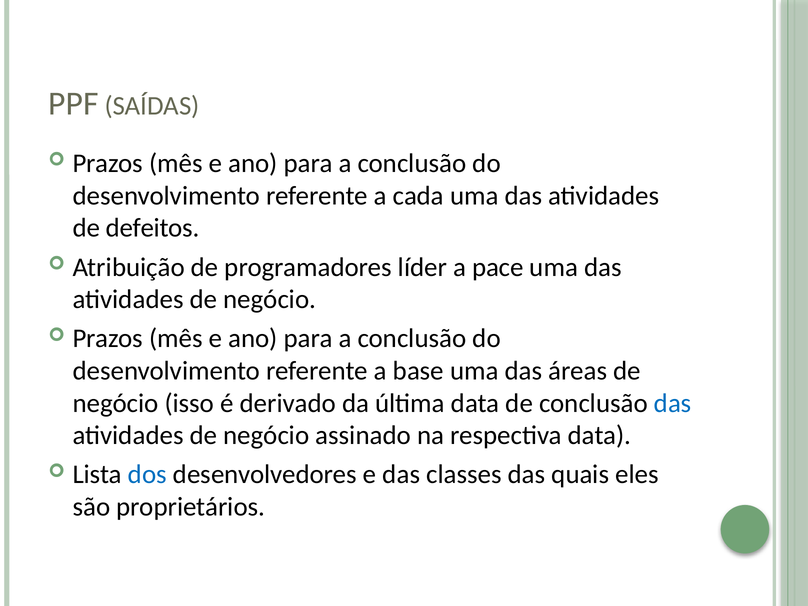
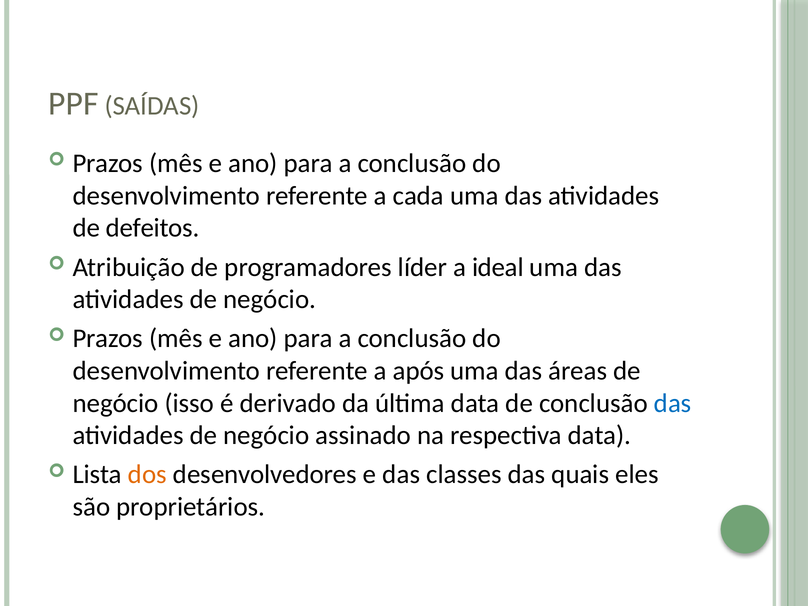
pace: pace -> ideal (498, 267)
base: base -> após (418, 371)
dos colour: blue -> orange (147, 475)
